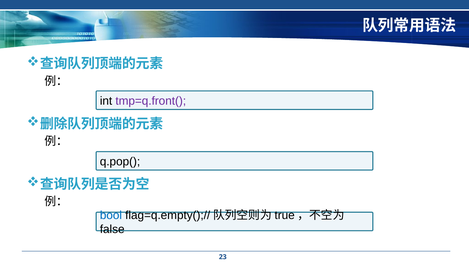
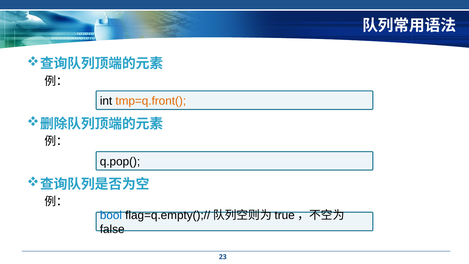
tmp=q.front( colour: purple -> orange (151, 101)
